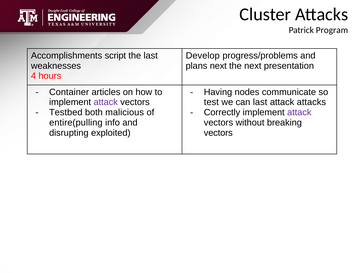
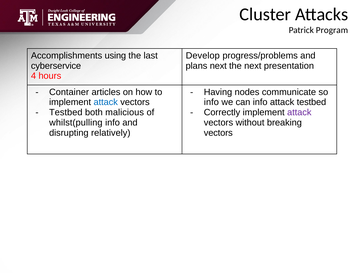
script: script -> using (115, 56)
weaknesses: weaknesses -> cyberservice (56, 66)
attack colour: purple -> blue (106, 102)
test: test -> info (211, 102)
can last: last -> info (260, 102)
attack attacks: attacks -> testbed (311, 102)
entire(pulling: entire(pulling -> whilst(pulling (76, 123)
exploited: exploited -> relatively (111, 133)
